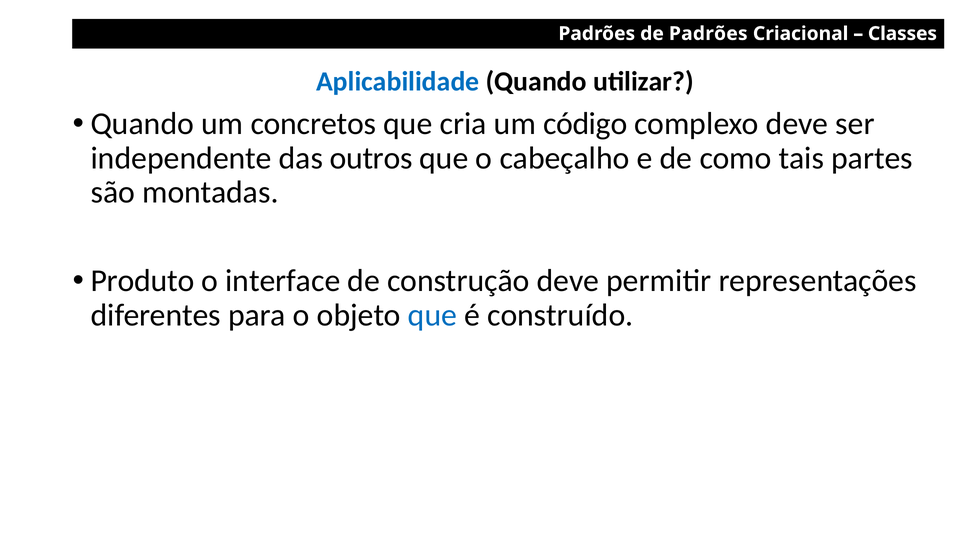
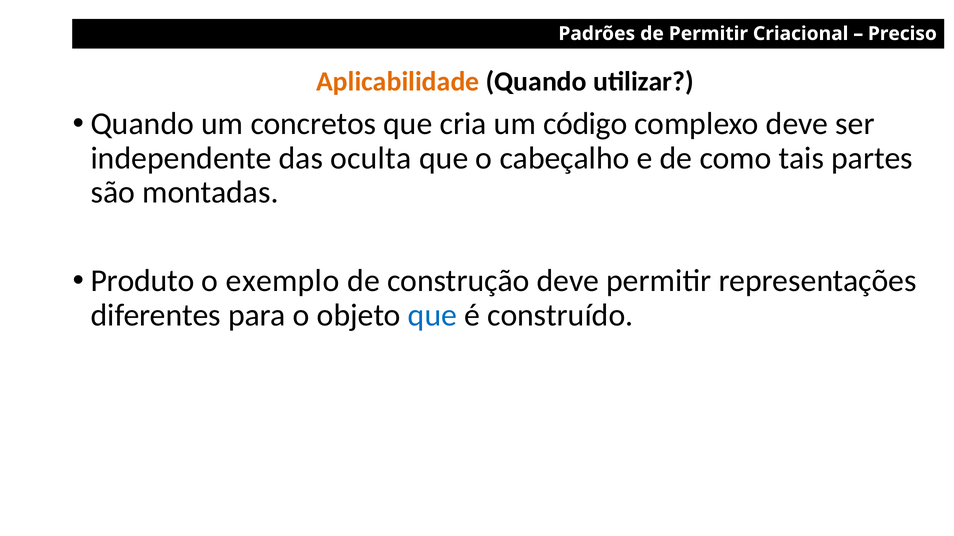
de Padrões: Padrões -> Permitir (708, 34)
Classes: Classes -> Preciso (902, 34)
Aplicabilidade colour: blue -> orange (398, 82)
outros: outros -> oculta (371, 158)
interface: interface -> exemplo (283, 281)
